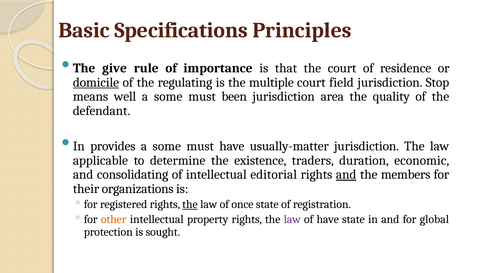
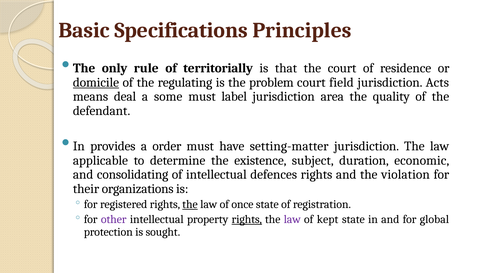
give: give -> only (115, 68)
importance: importance -> territorially (218, 68)
multiple: multiple -> problem (271, 83)
Stop: Stop -> Acts (437, 83)
well: well -> deal (125, 97)
been: been -> label (234, 97)
some: some -> order (167, 146)
usually-matter: usually-matter -> setting-matter (289, 146)
traders: traders -> subject (313, 161)
editorial: editorial -> defences (274, 175)
and underline: present -> none (346, 175)
members: members -> violation (406, 175)
other colour: orange -> purple (114, 220)
rights underline: none -> present (247, 220)
of have: have -> kept (328, 220)
